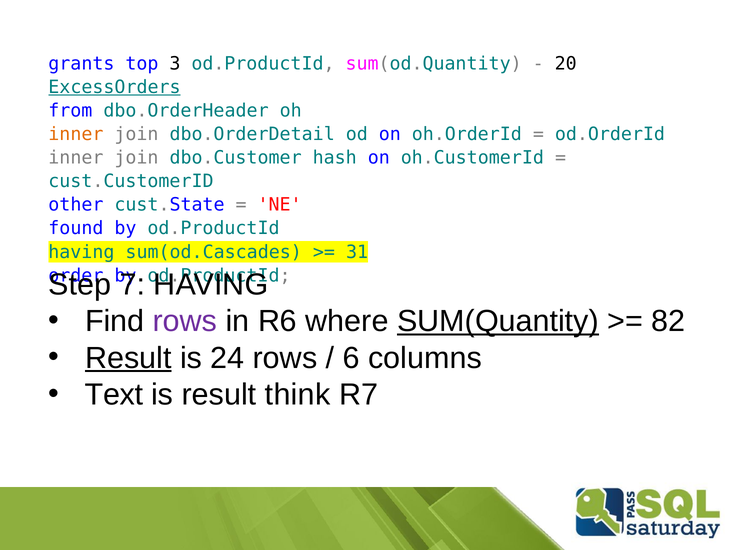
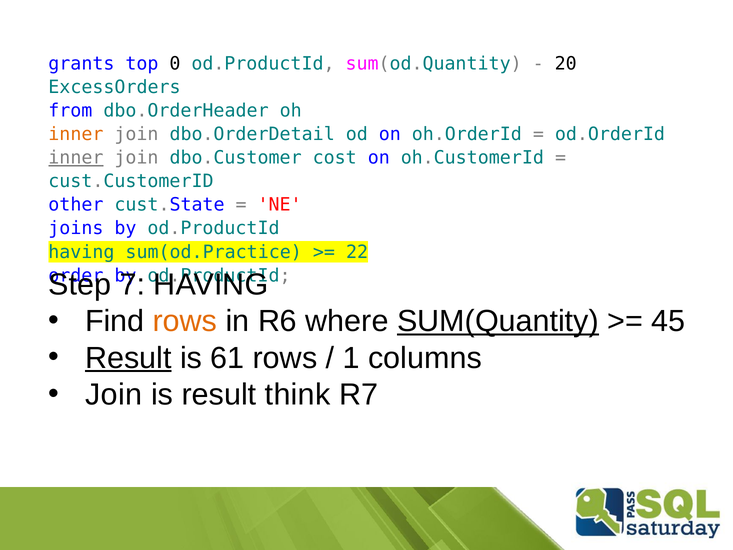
3: 3 -> 0 (175, 64)
ExcessOrders underline: present -> none (114, 87)
inner underline: none -> present (76, 158)
hash: hash -> cost (335, 158)
found: found -> joins (76, 228)
sum(od.Cascades: sum(od.Cascades -> sum(od.Practice (214, 252)
31: 31 -> 22 (357, 252)
rows colour: purple -> orange (185, 321)
82: 82 -> 45 (668, 321)
24: 24 -> 61 (227, 358)
6: 6 -> 1 (351, 358)
Text: Text -> Join (114, 394)
